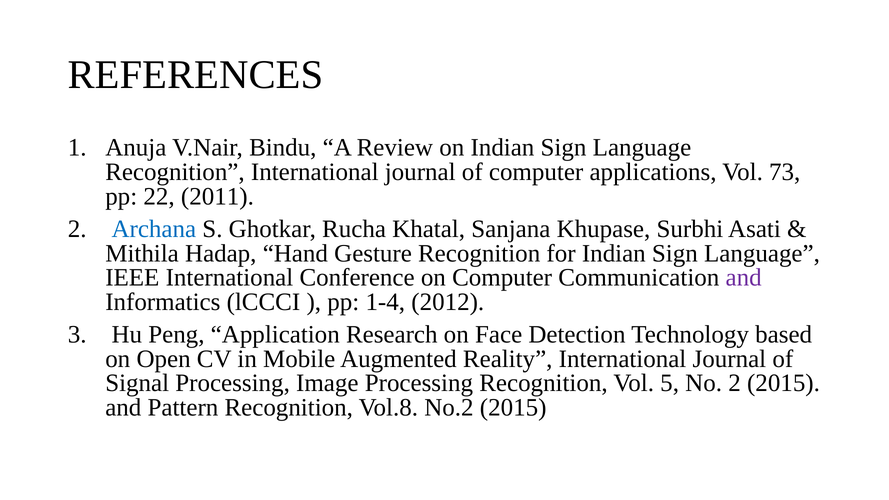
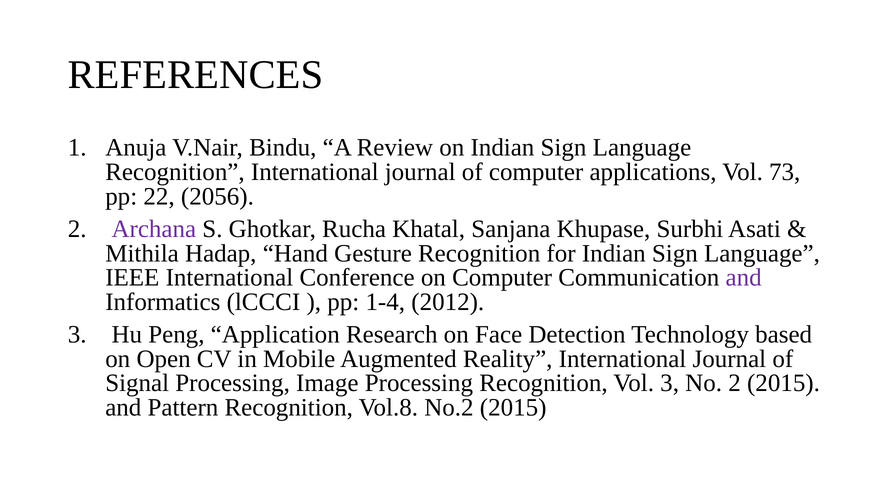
2011: 2011 -> 2056 (217, 196)
Archana colour: blue -> purple (154, 229)
Vol 5: 5 -> 3 (670, 383)
